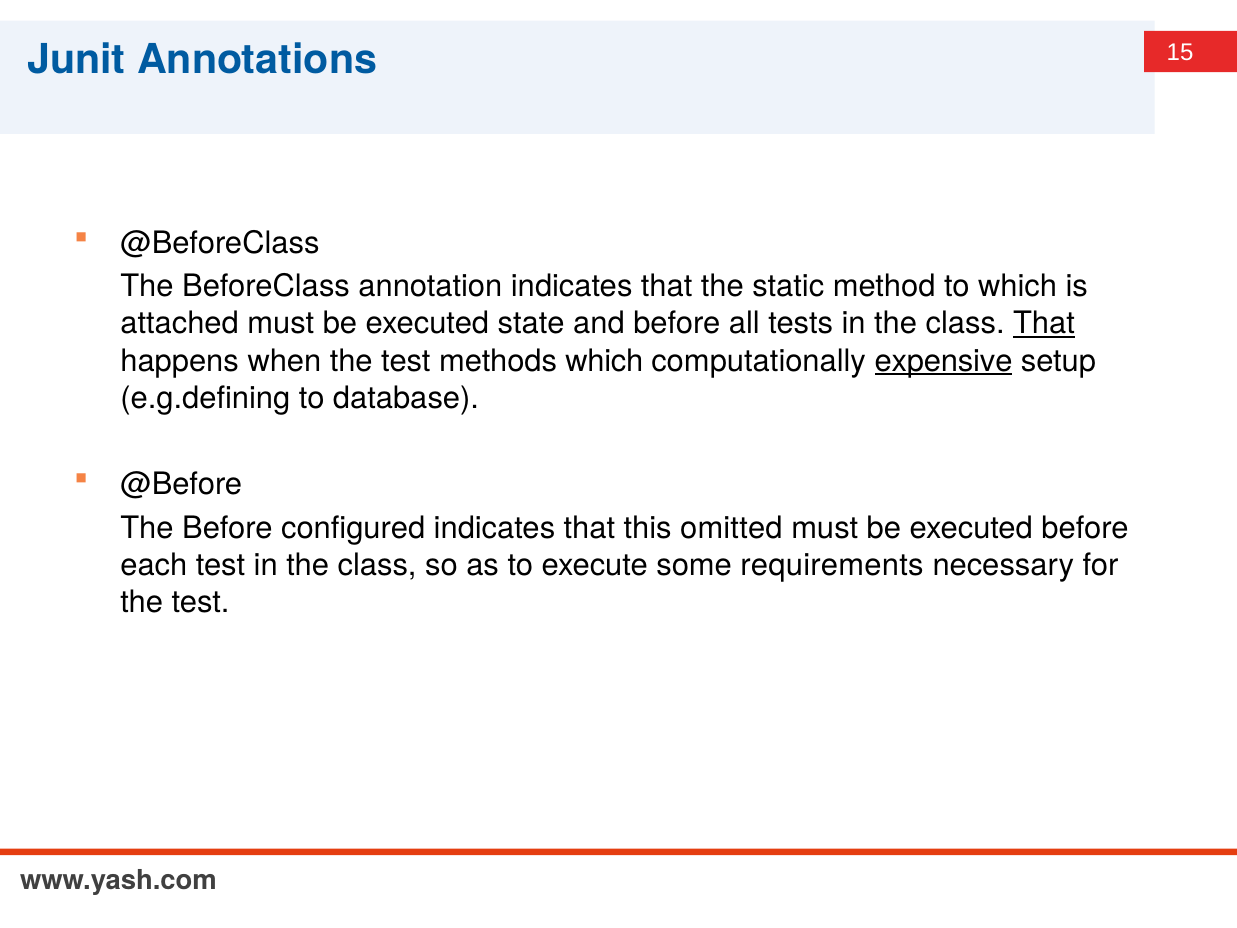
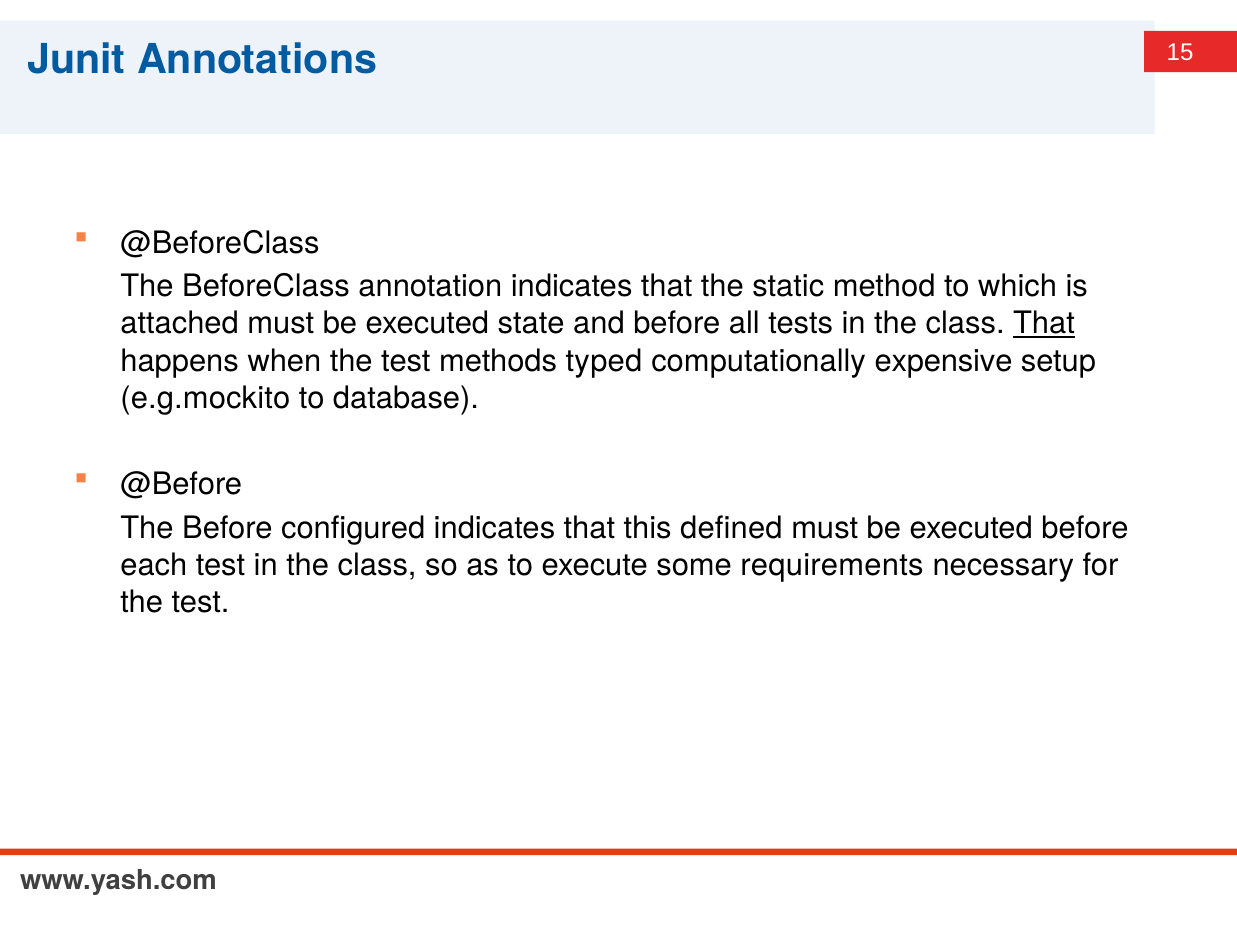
methods which: which -> typed (604, 361)
expensive underline: present -> none (943, 361)
e.g.defining: e.g.defining -> e.g.mockito (205, 398)
omitted: omitted -> defined (731, 528)
